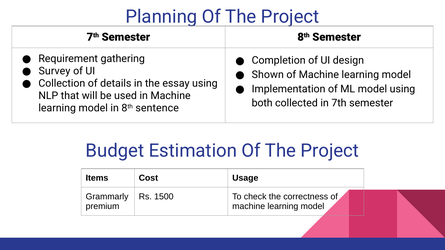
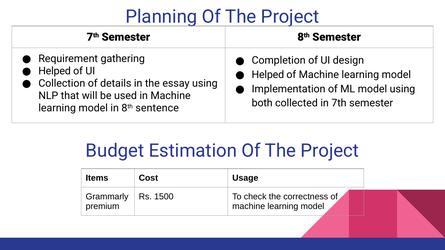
Survey: Survey -> Helped (55, 71)
Shown: Shown -> Helped (268, 75)
